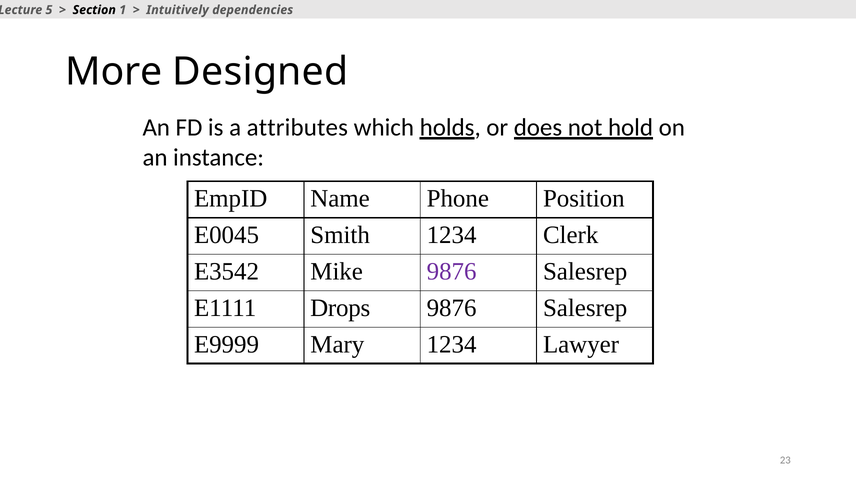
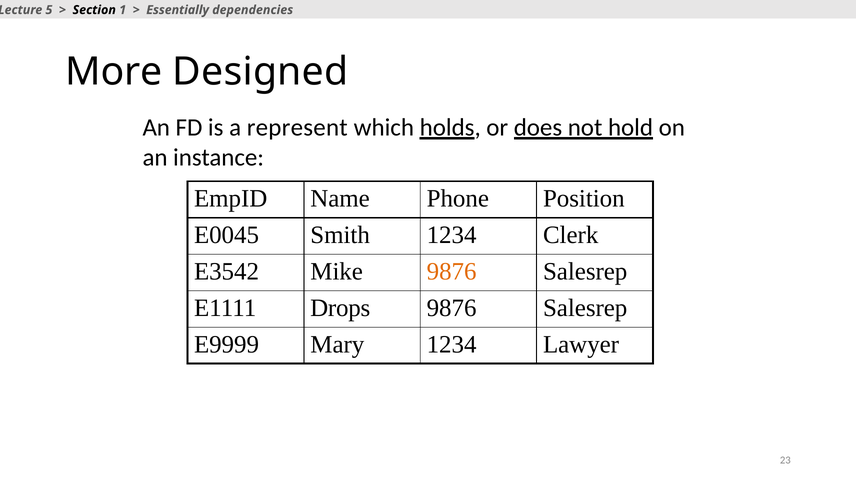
Intuitively: Intuitively -> Essentially (178, 10)
attributes: attributes -> represent (297, 128)
9876 colour: purple -> orange (452, 271)
